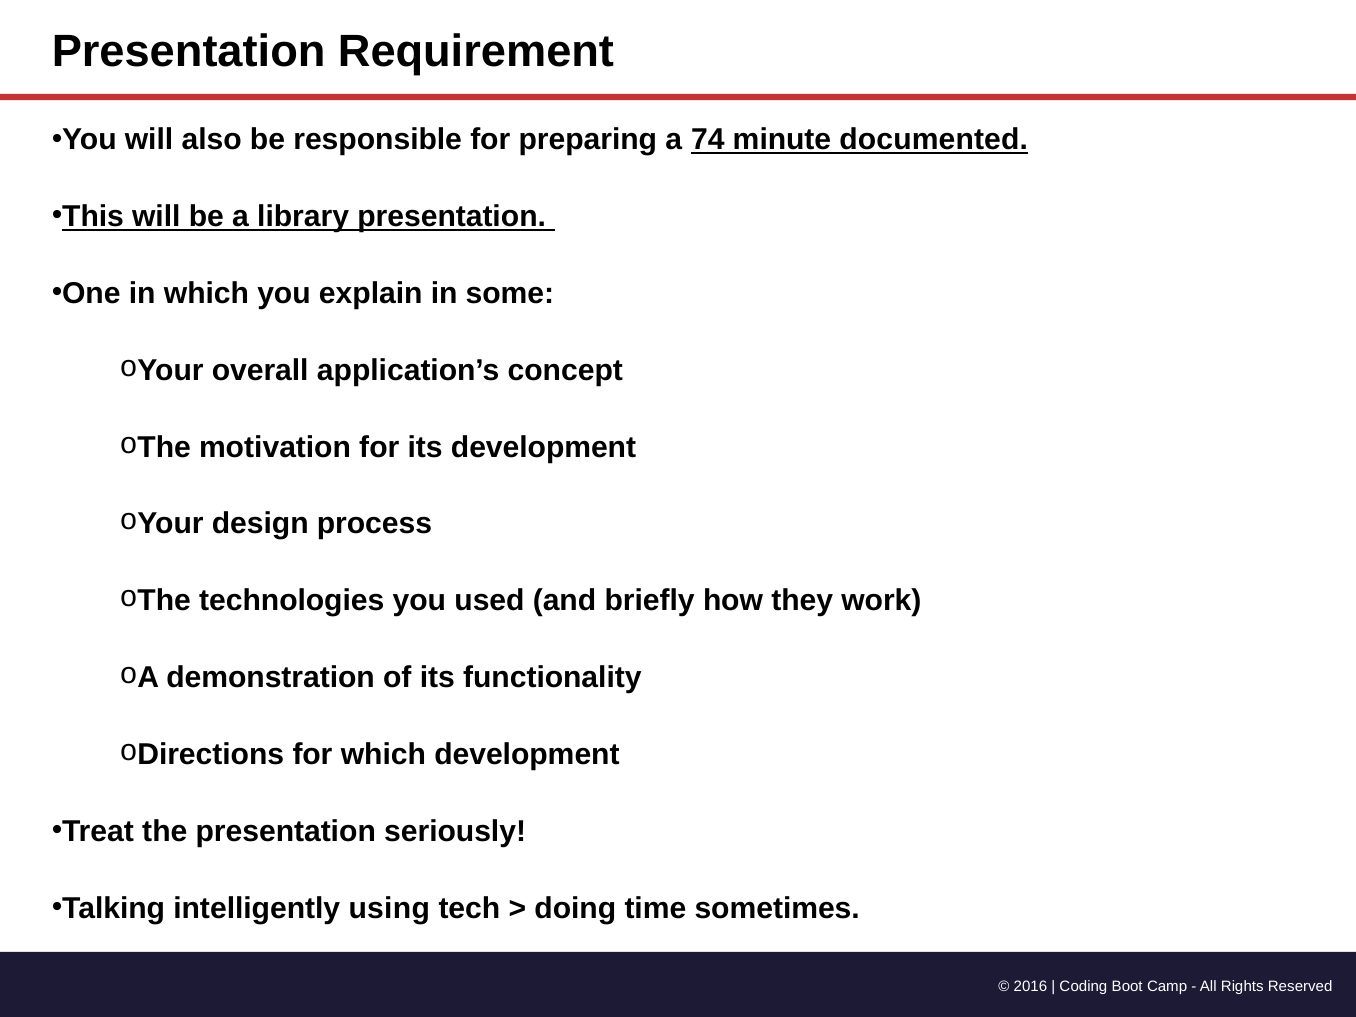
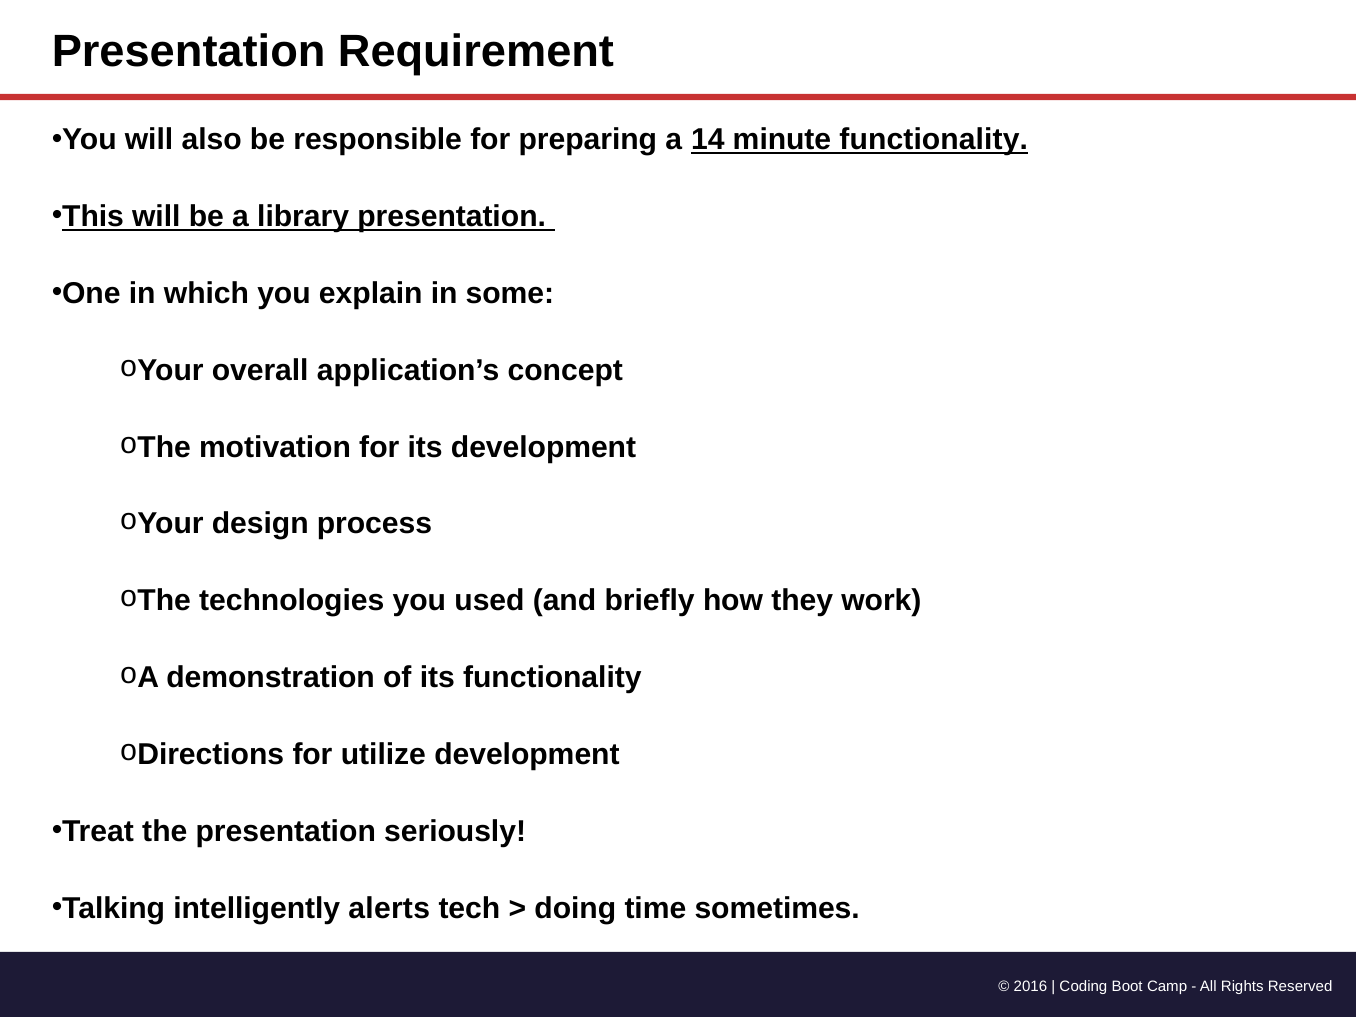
74: 74 -> 14 (708, 140)
minute documented: documented -> functionality (934, 140)
for which: which -> utilize (383, 754)
using: using -> alerts (389, 908)
